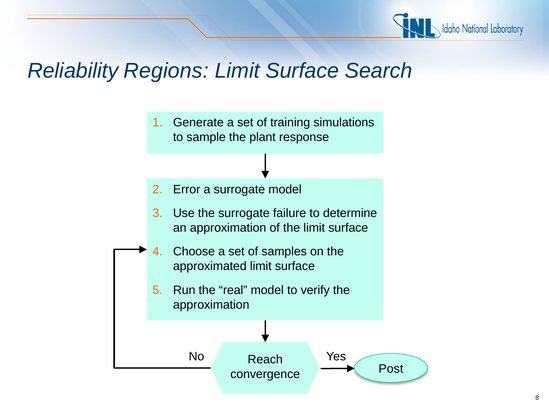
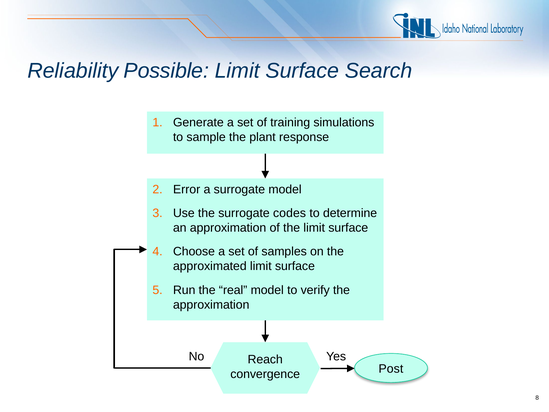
Regions: Regions -> Possible (166, 71)
failure: failure -> codes (290, 213)
